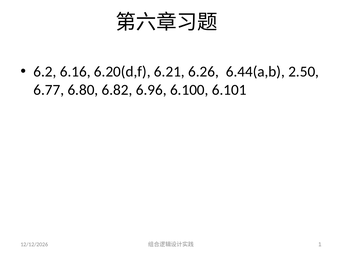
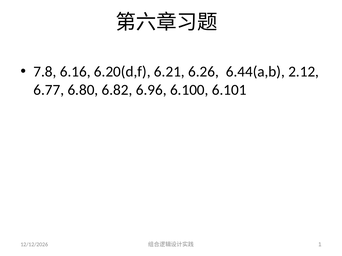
6.2: 6.2 -> 7.8 (45, 72)
2.50: 2.50 -> 2.12 (304, 72)
